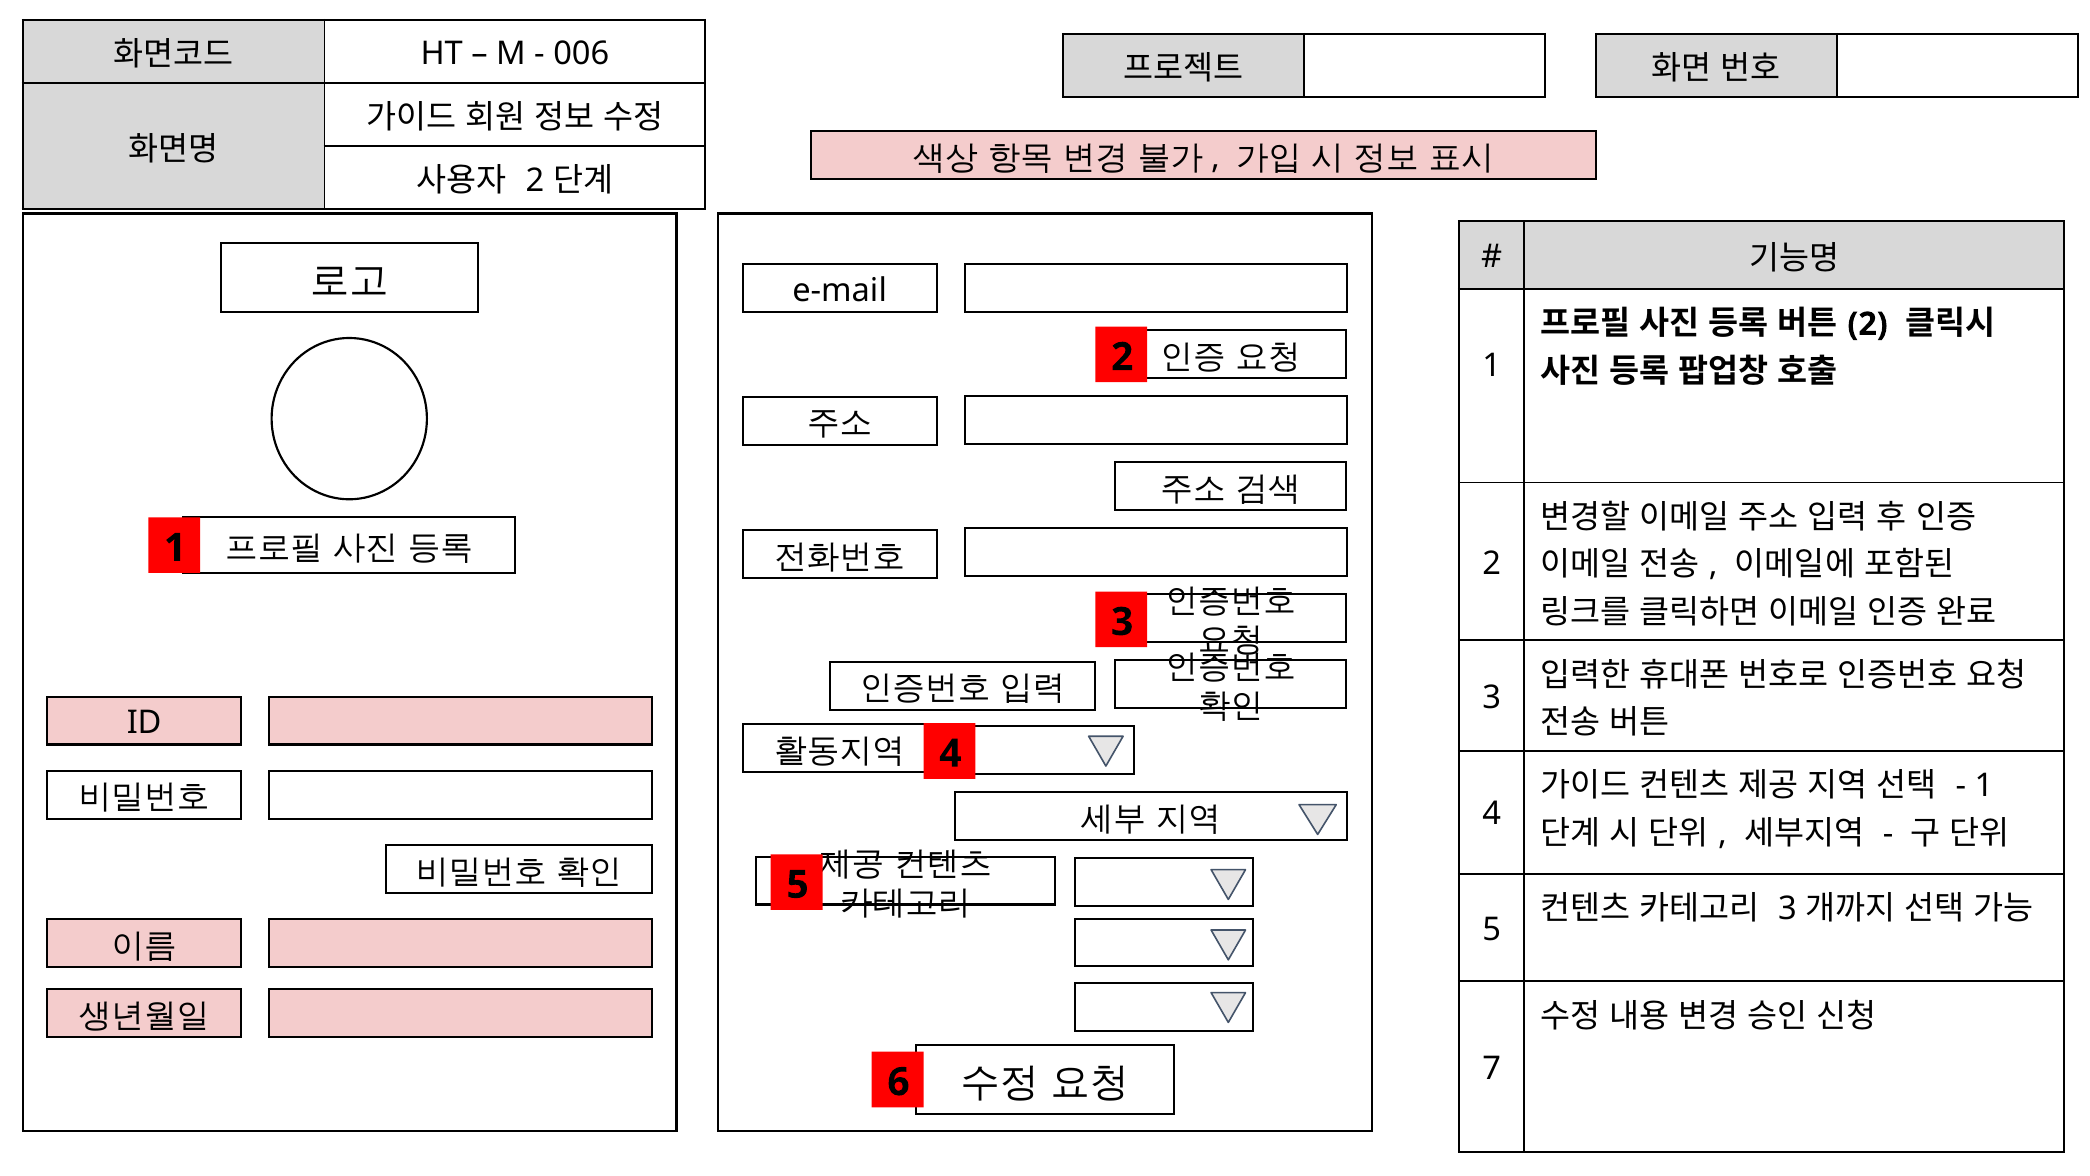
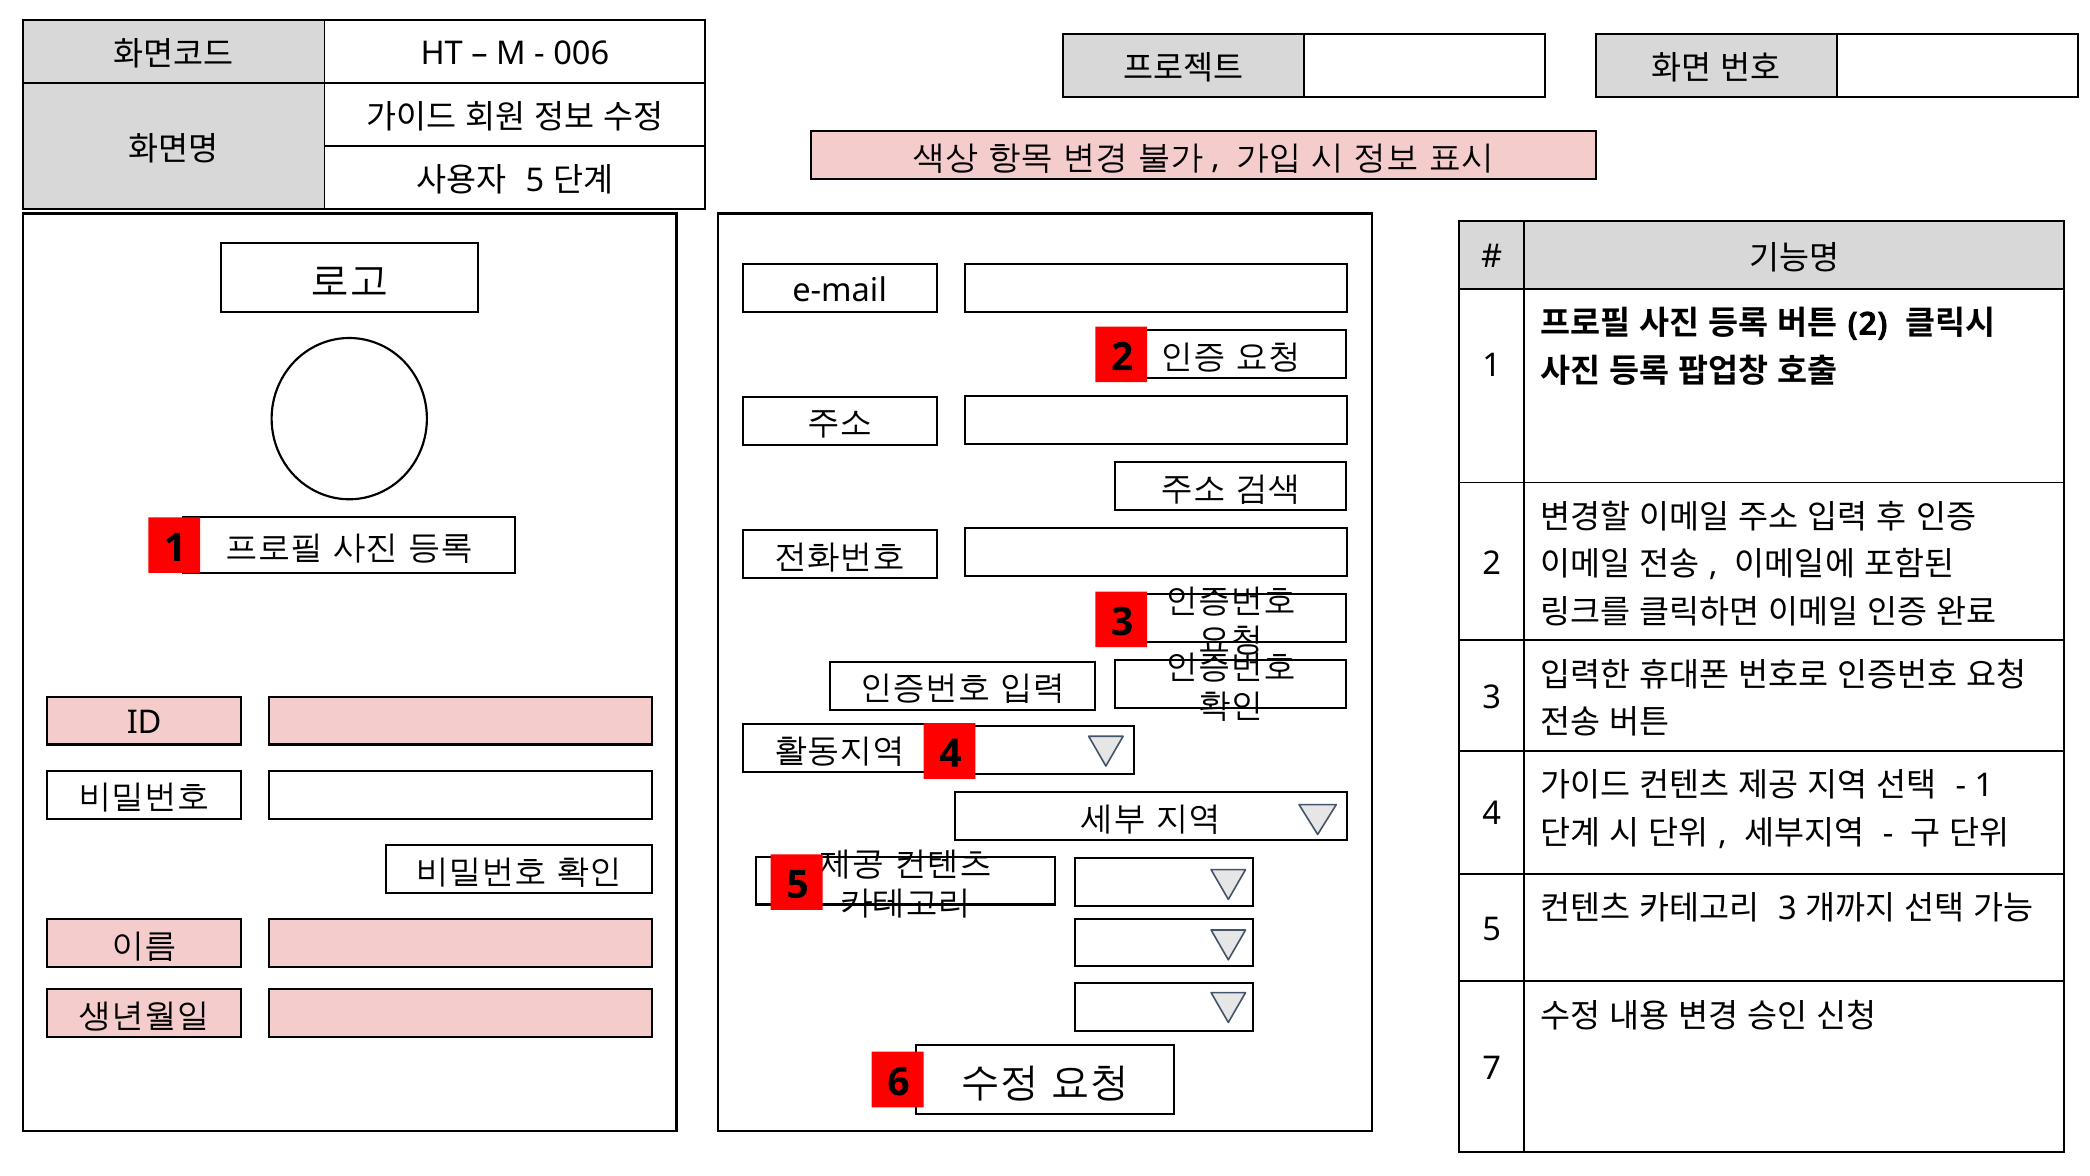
2: 2 -> 5 (535, 181)
